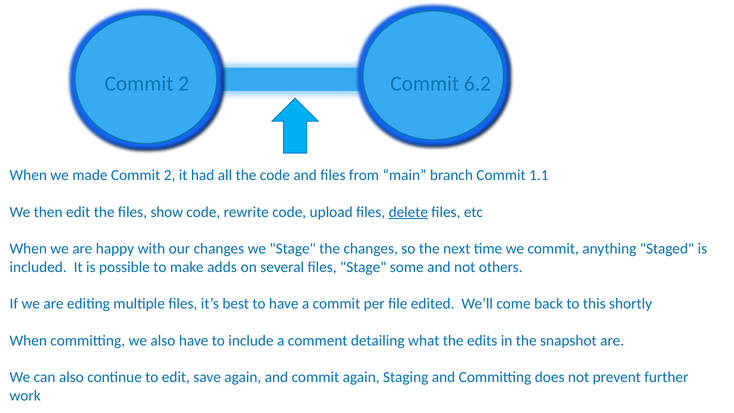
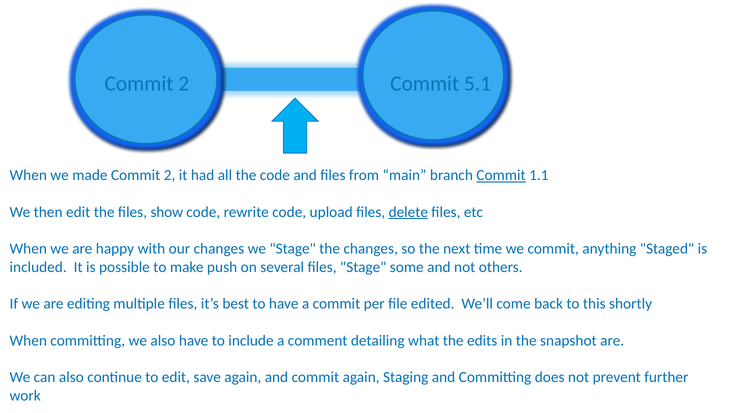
6.2: 6.2 -> 5.1 (478, 84)
Commit underline: none -> present (501, 175)
adds: adds -> push (222, 267)
